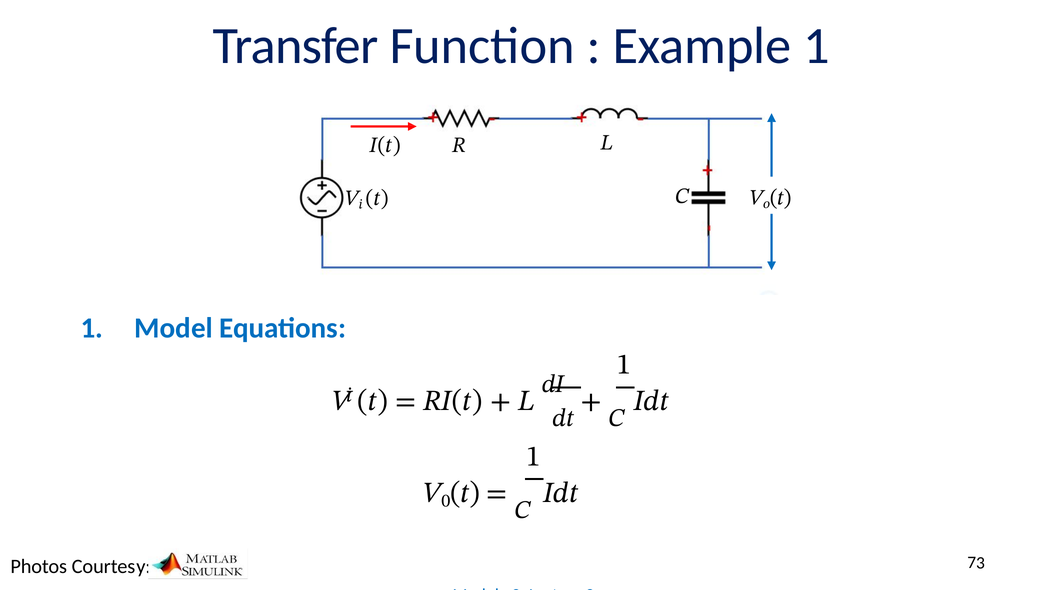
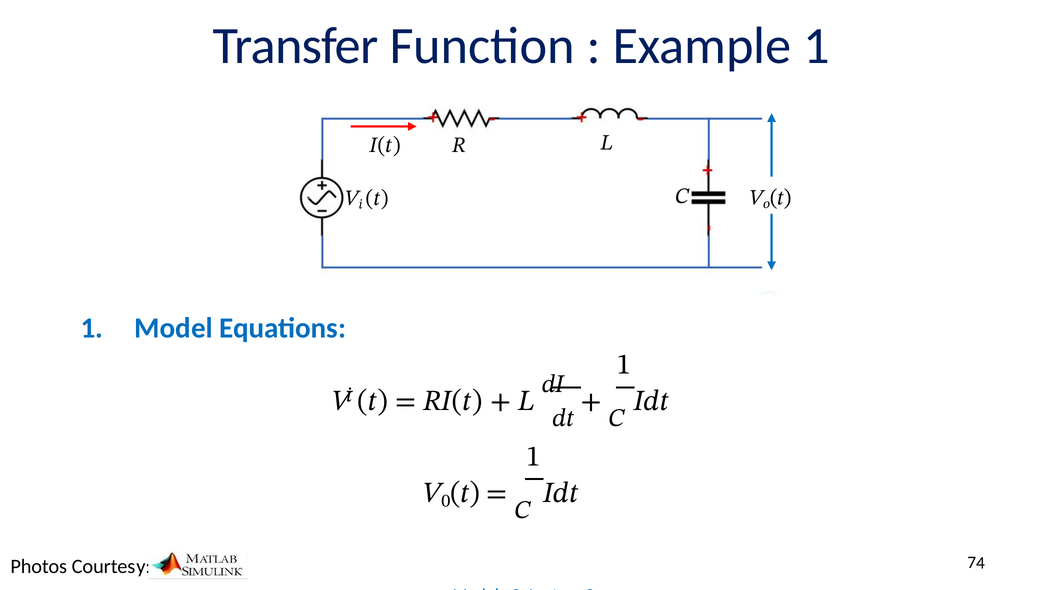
3: 3 -> 4 (981, 562)
